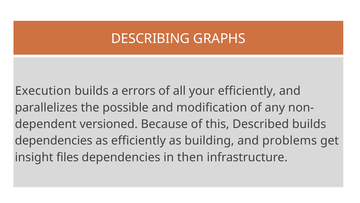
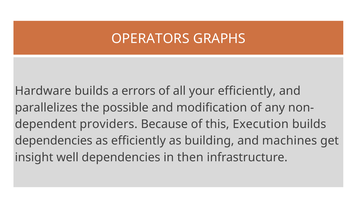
DESCRIBING: DESCRIBING -> OPERATORS (150, 39)
Execution: Execution -> Hardware (43, 91)
versioned: versioned -> providers (109, 124)
Described: Described -> Execution (261, 124)
problems: problems -> machines (290, 140)
files: files -> well (68, 157)
